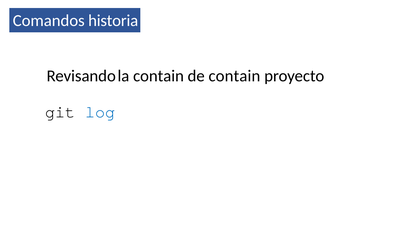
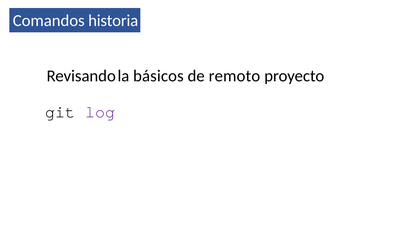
la contain: contain -> básicos (158, 76)
de contain: contain -> remoto (234, 76)
log colour: blue -> purple (100, 112)
